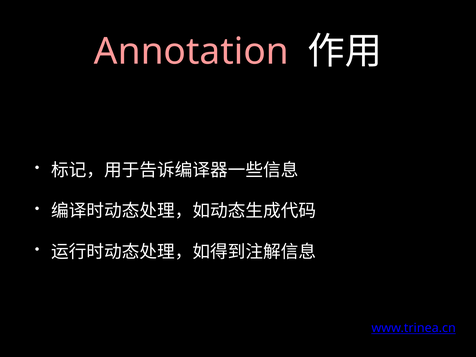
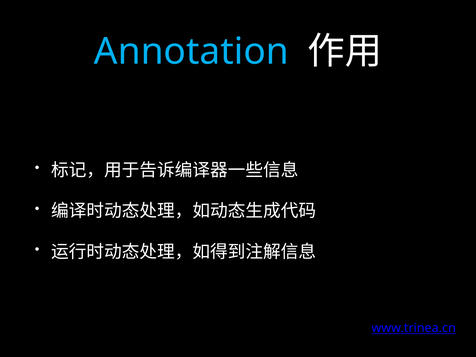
Annotation colour: pink -> light blue (191, 51)
